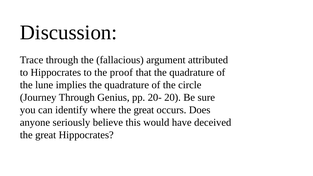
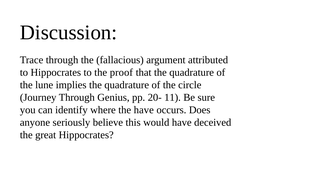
20: 20 -> 11 (173, 98)
where the great: great -> have (144, 110)
